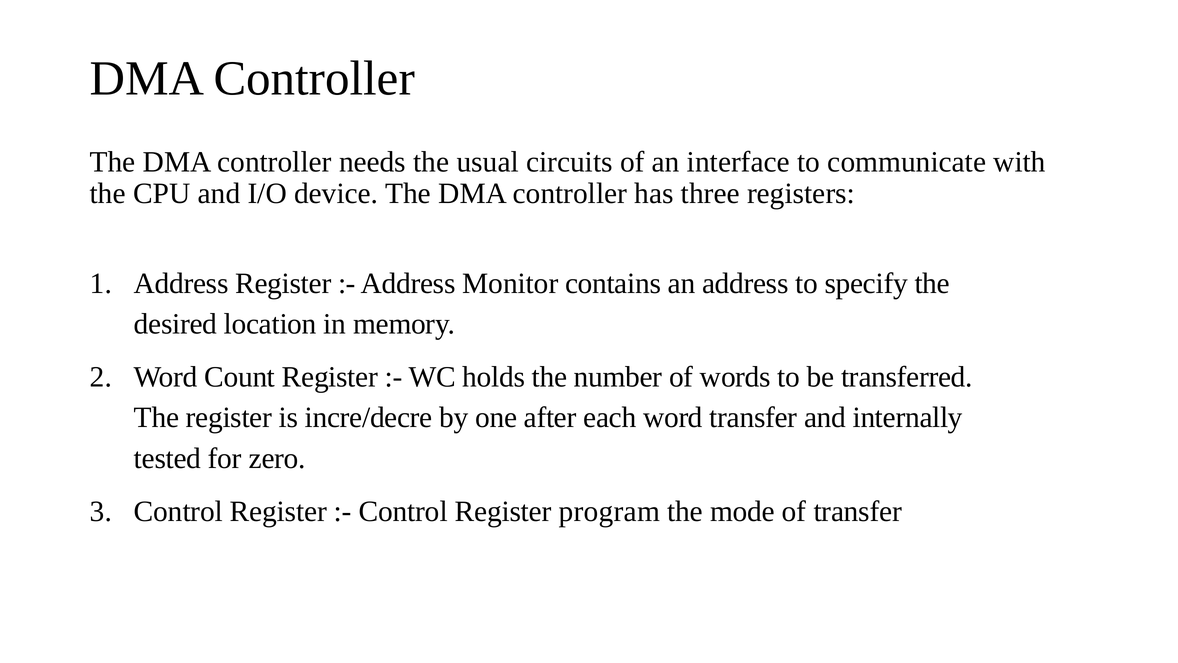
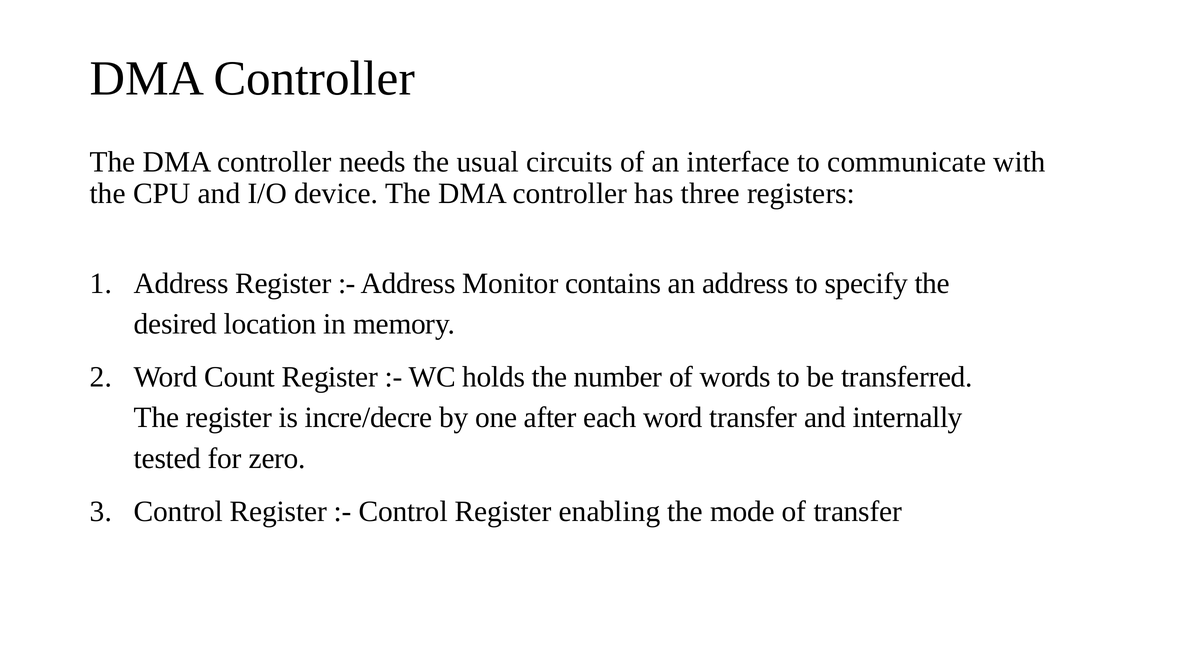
program: program -> enabling (609, 511)
